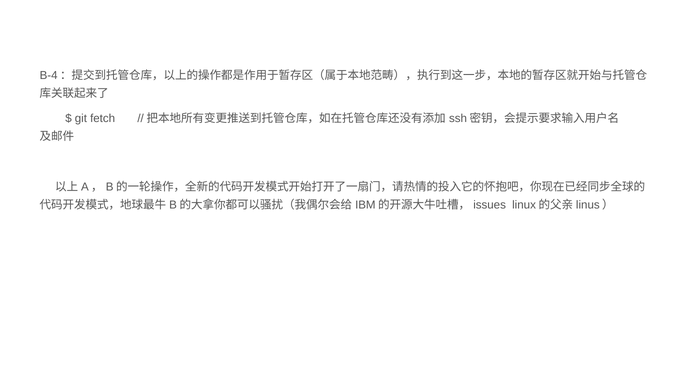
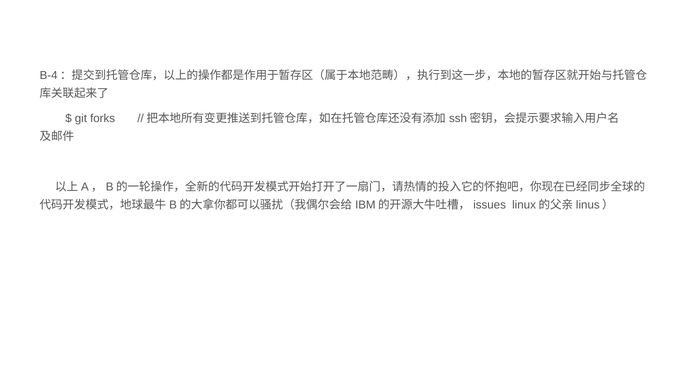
fetch: fetch -> forks (103, 119)
